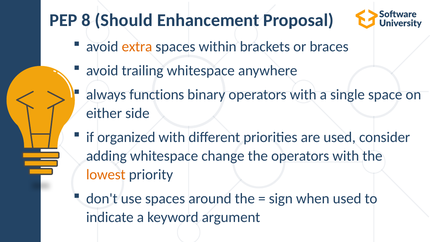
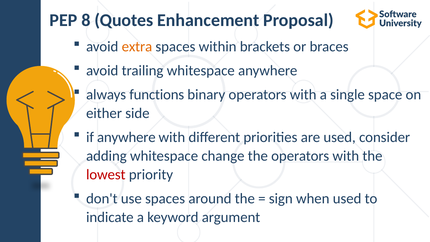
Should: Should -> Quotes (124, 20)
if organized: organized -> anywhere (126, 137)
lowest colour: orange -> red (106, 175)
